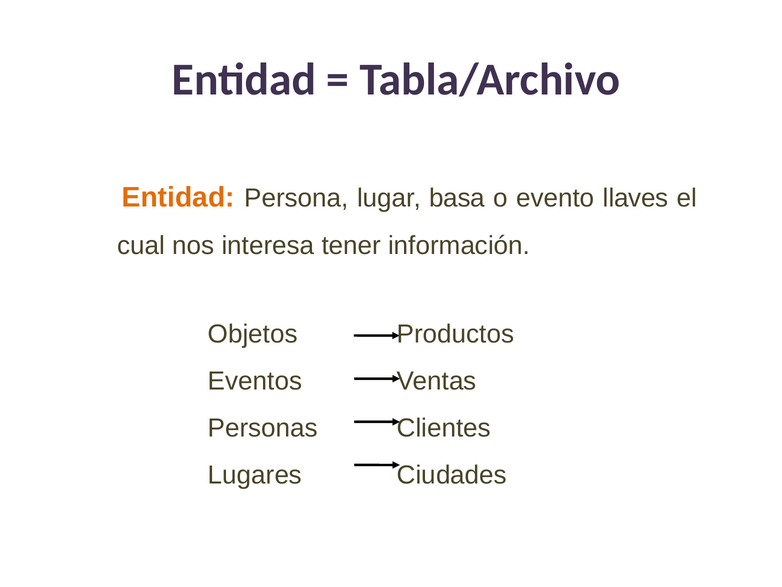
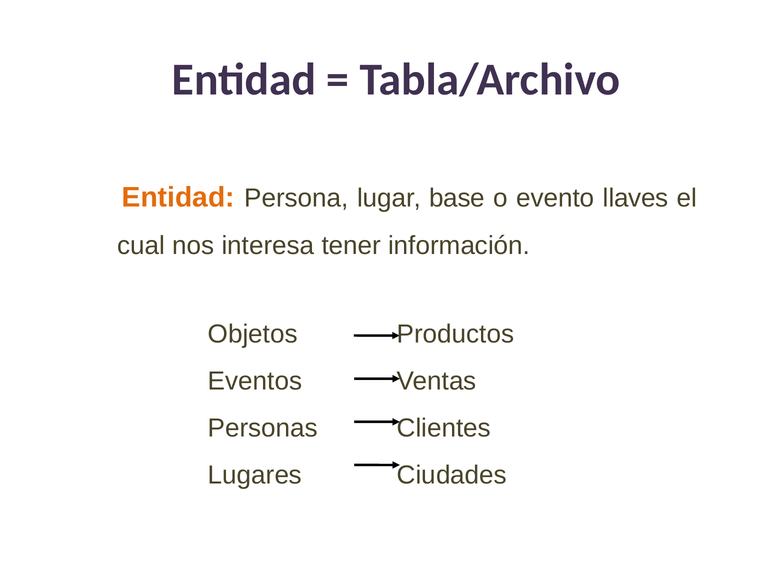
basa: basa -> base (457, 198)
